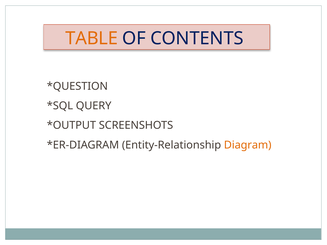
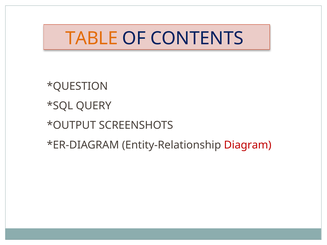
Diagram colour: orange -> red (248, 145)
